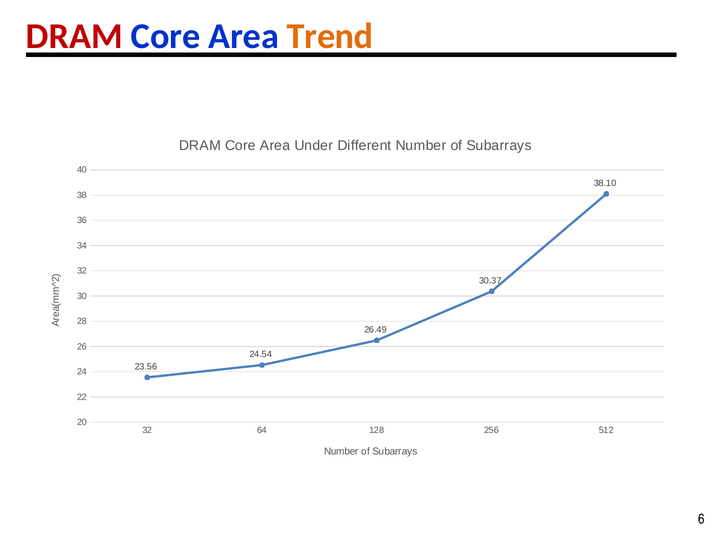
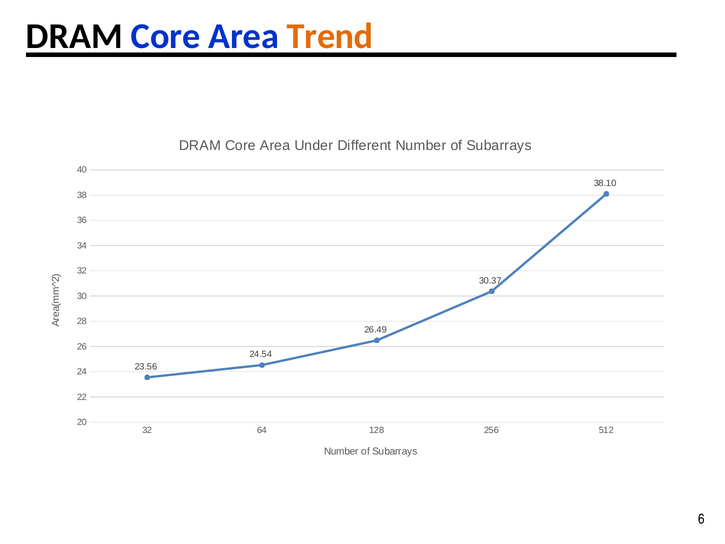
DRAM colour: red -> black (74, 36)
